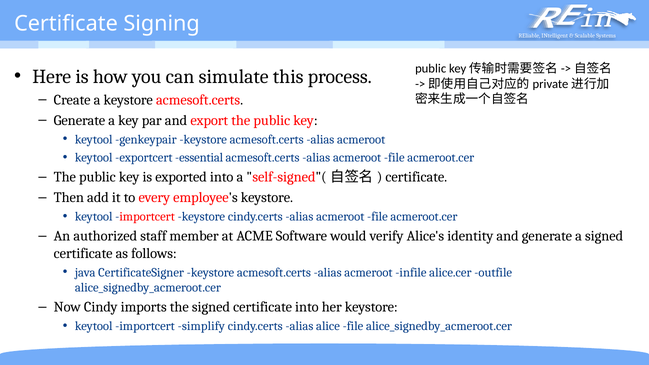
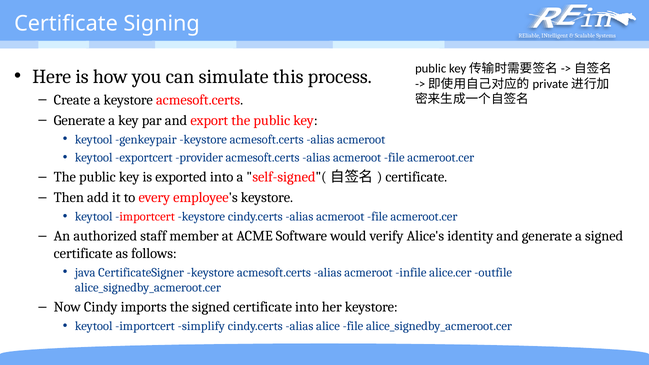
essential: essential -> provider (199, 157)
